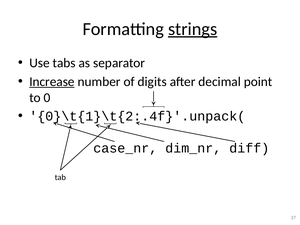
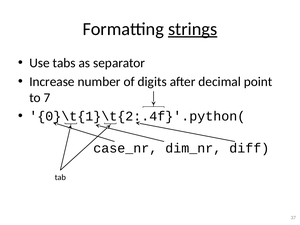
Increase underline: present -> none (52, 82)
0: 0 -> 7 (47, 98)
0}\t{1}\t{2:.4f}'.unpack(: 0}\t{1}\t{2:.4f}'.unpack( -> 0}\t{1}\t{2:.4f}'.python( (137, 116)
